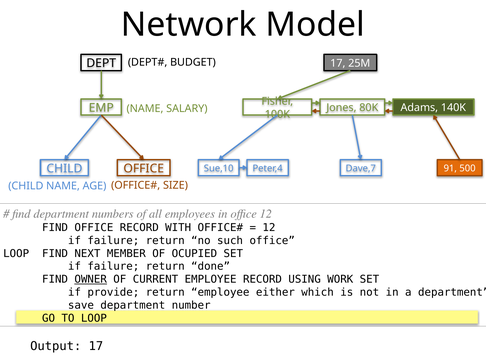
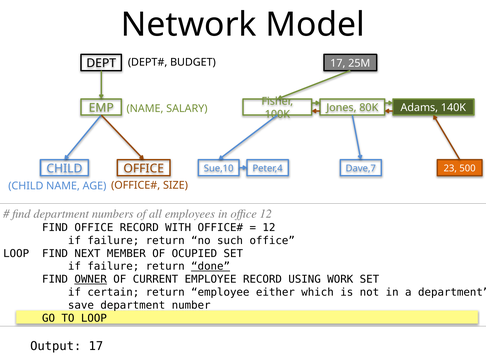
91: 91 -> 23 (450, 169)
done underline: none -> present (211, 267)
provide: provide -> certain (113, 293)
